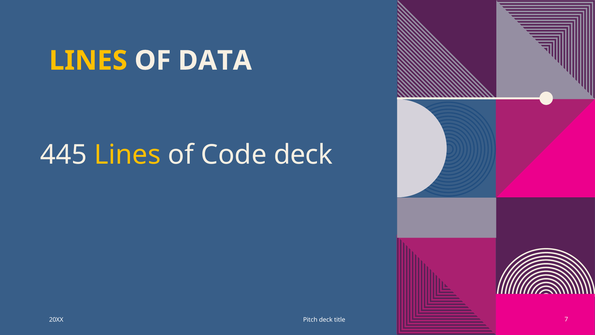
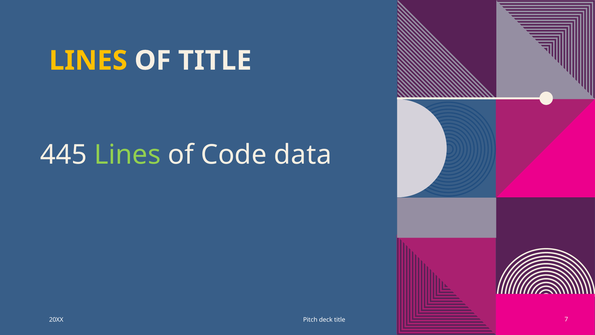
OF DATA: DATA -> TITLE (215, 61)
Lines colour: yellow -> light green (127, 155)
Code deck: deck -> data (303, 155)
